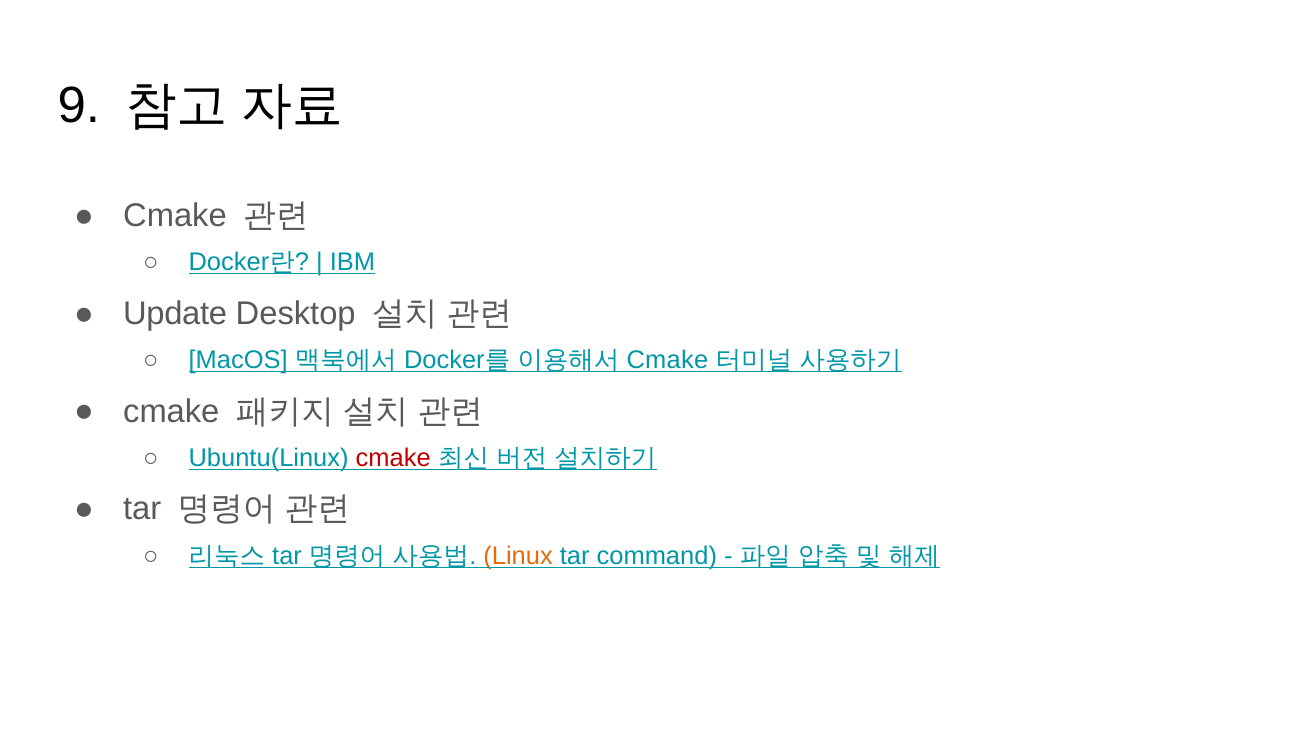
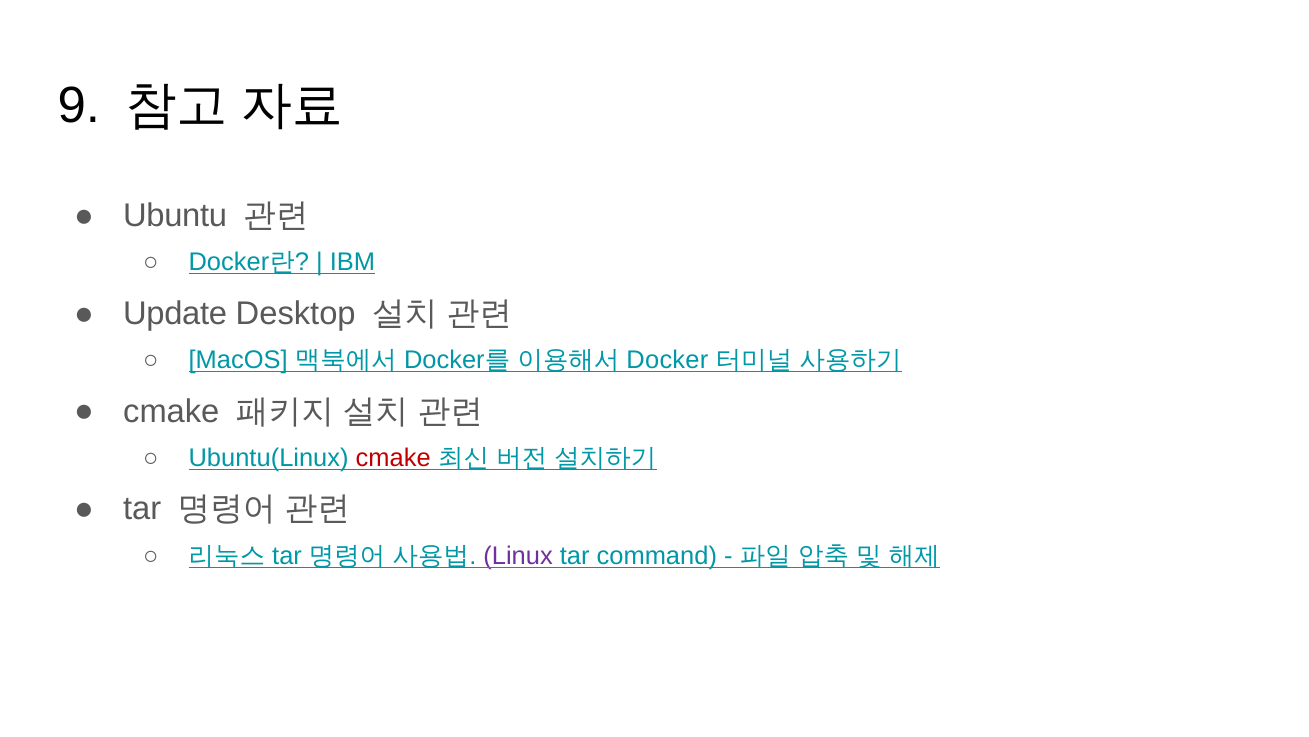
Cmake: Cmake -> Ubuntu (175, 215)
Docker Cmake: Cmake -> Docker (667, 360)
Linux colour: orange -> purple (518, 555)
